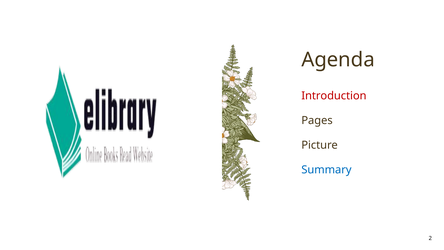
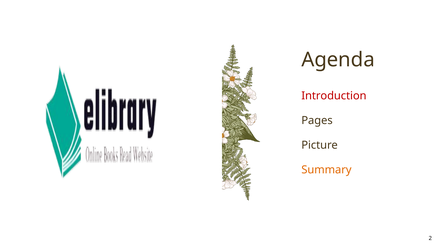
Summary colour: blue -> orange (326, 170)
